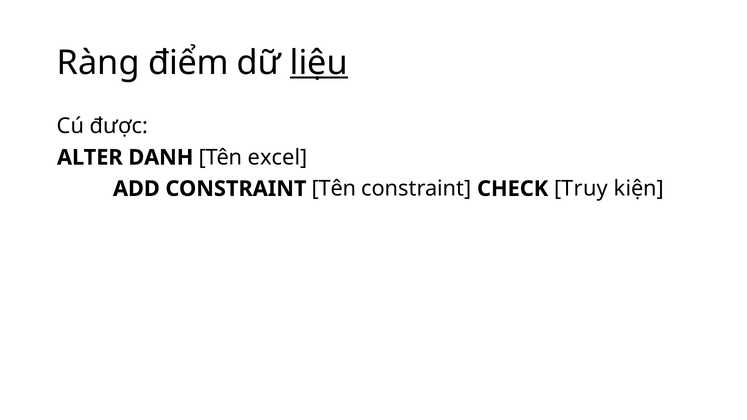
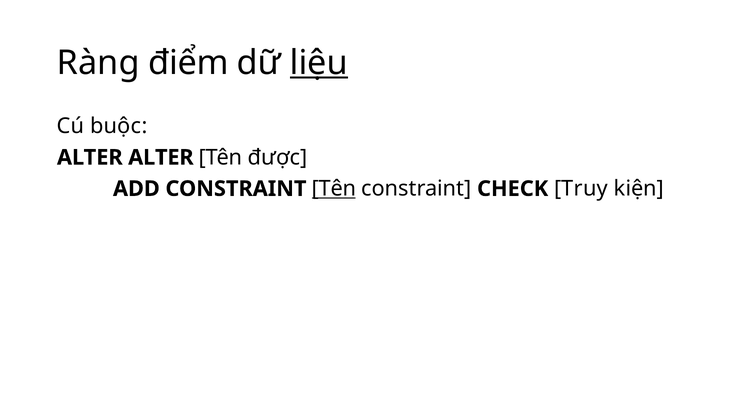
được: được -> buộc (119, 126)
ALTER DANH: DANH -> ALTER (161, 158)
excel: excel -> được (278, 158)
Tên underline: none -> present (334, 189)
